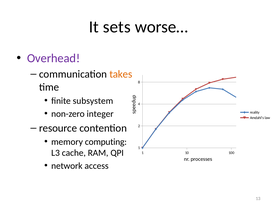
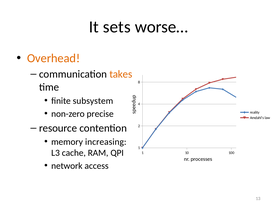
Overhead colour: purple -> orange (54, 58)
integer: integer -> precise (100, 114)
computing: computing -> increasing (106, 142)
